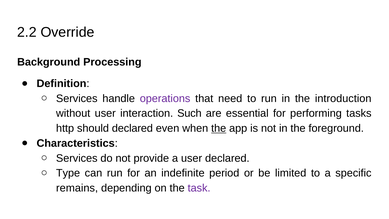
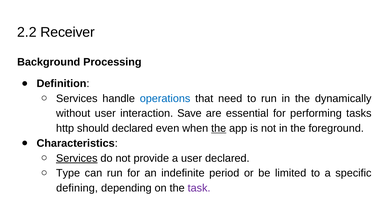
Override: Override -> Receiver (68, 32)
operations colour: purple -> blue (165, 98)
introduction: introduction -> dynamically (343, 98)
Such: Such -> Save (189, 113)
Services underline: none -> present (77, 158)
remains: remains -> defining (77, 188)
